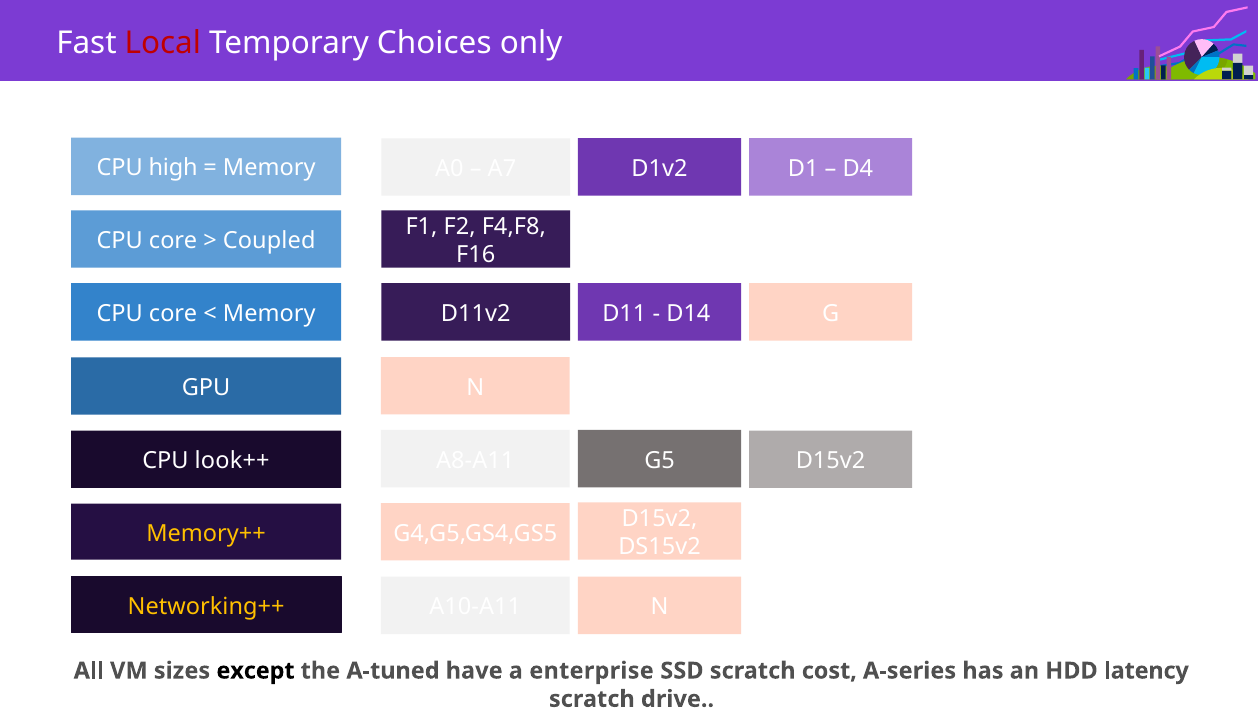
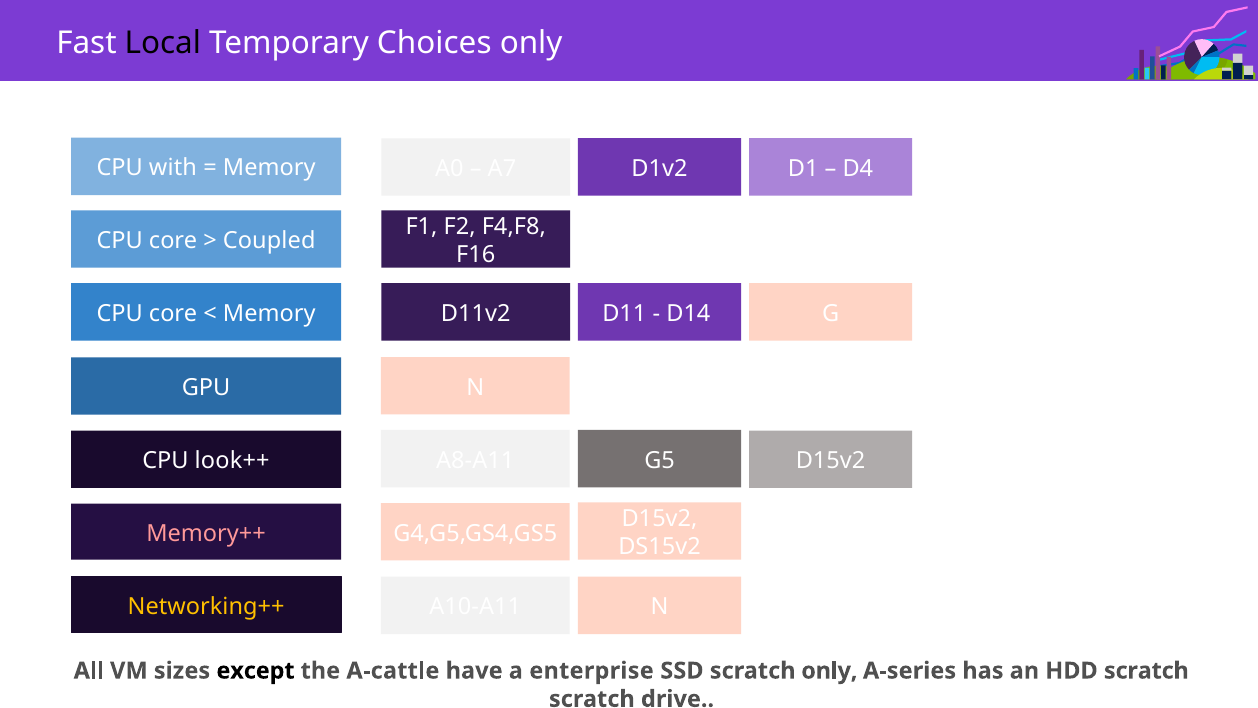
Local colour: red -> black (163, 43)
high: high -> with (173, 168)
Memory++ colour: yellow -> pink (206, 533)
A-tuned: A-tuned -> A-cattle (393, 670)
scratch cost: cost -> only (829, 670)
HDD latency: latency -> scratch (1146, 670)
